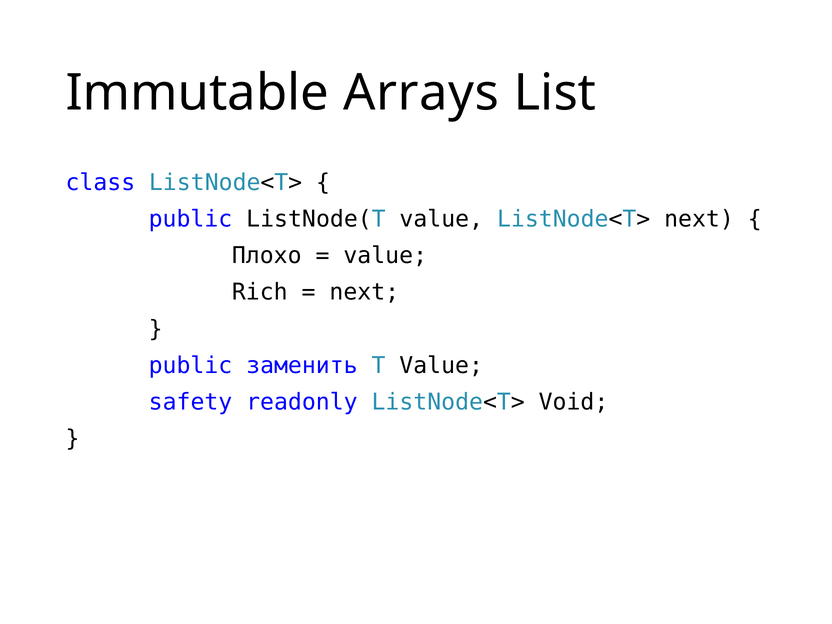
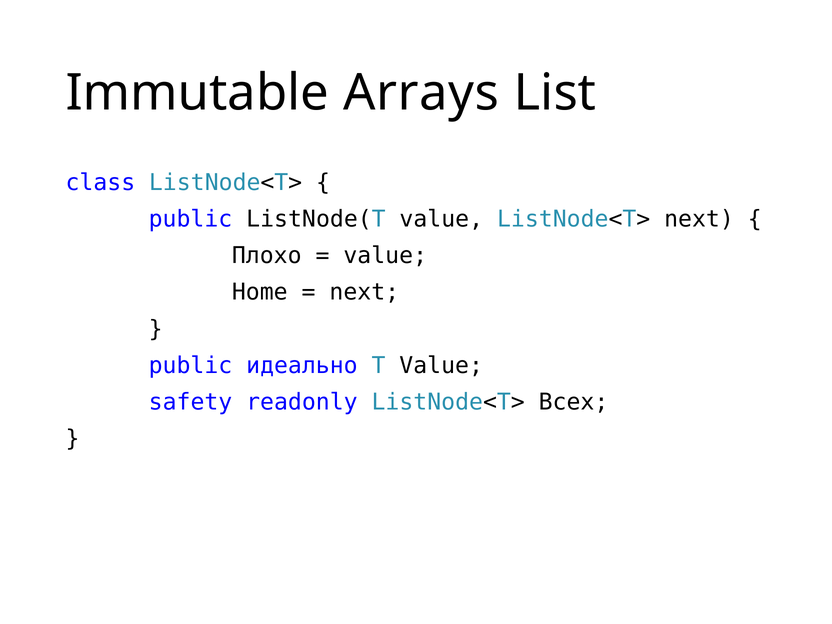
Rich: Rich -> Home (260, 292)
заменить: заменить -> идеально (302, 365)
Void: Void -> Всех (573, 402)
